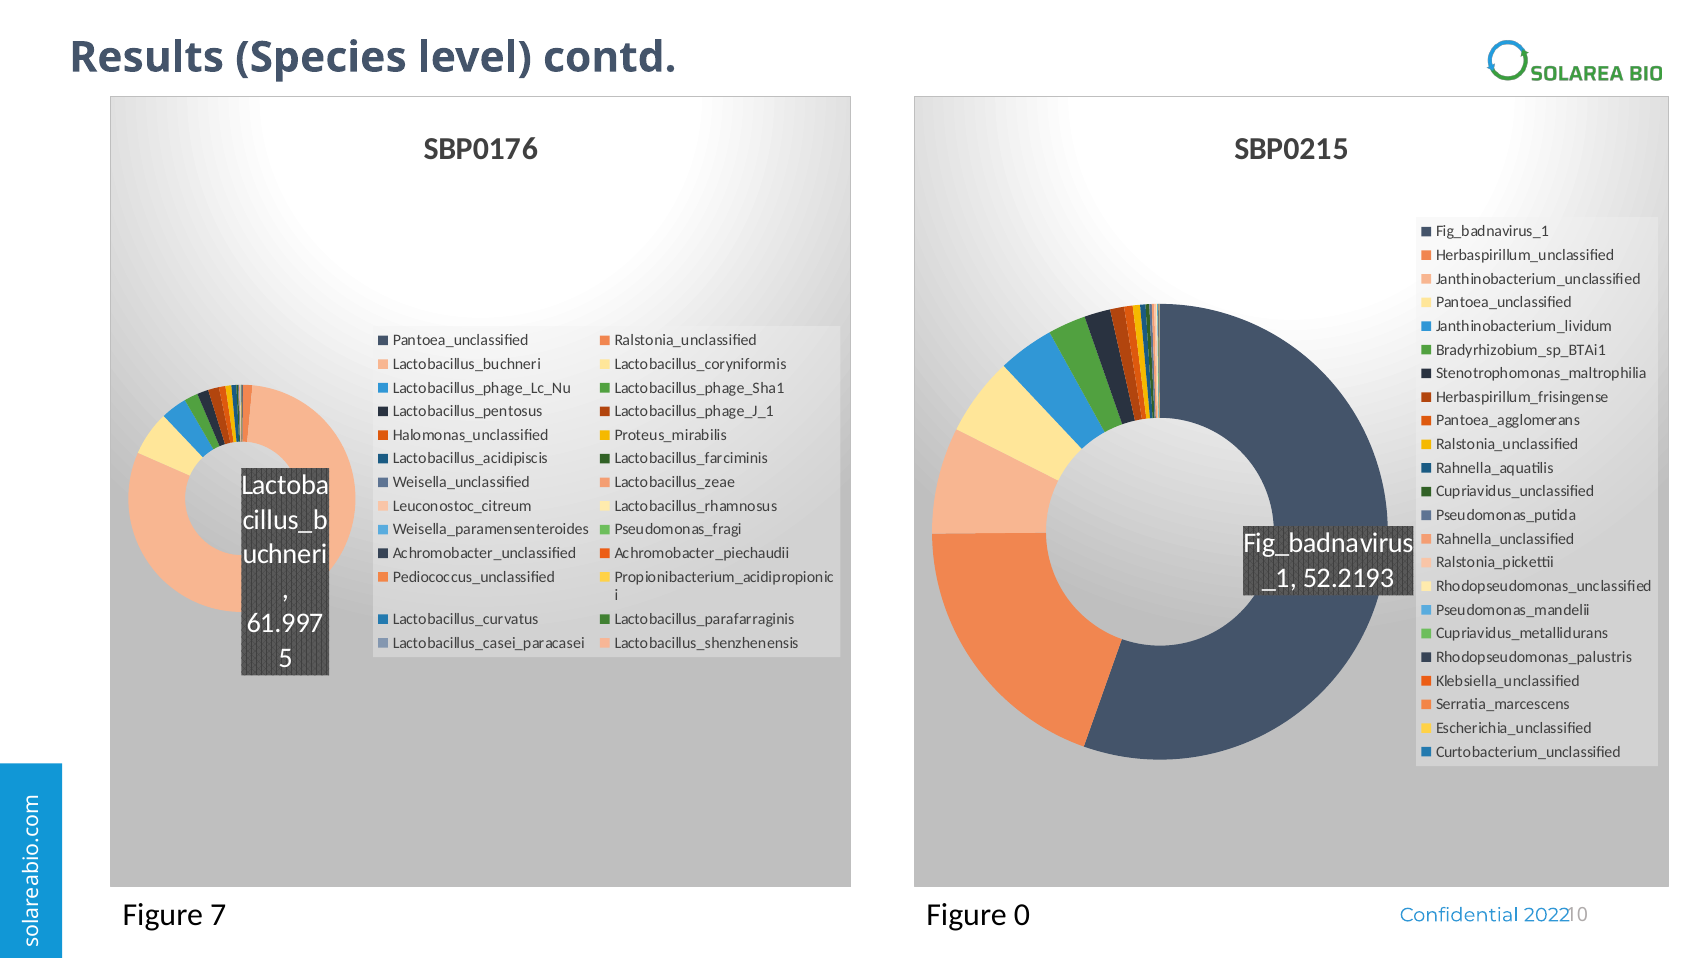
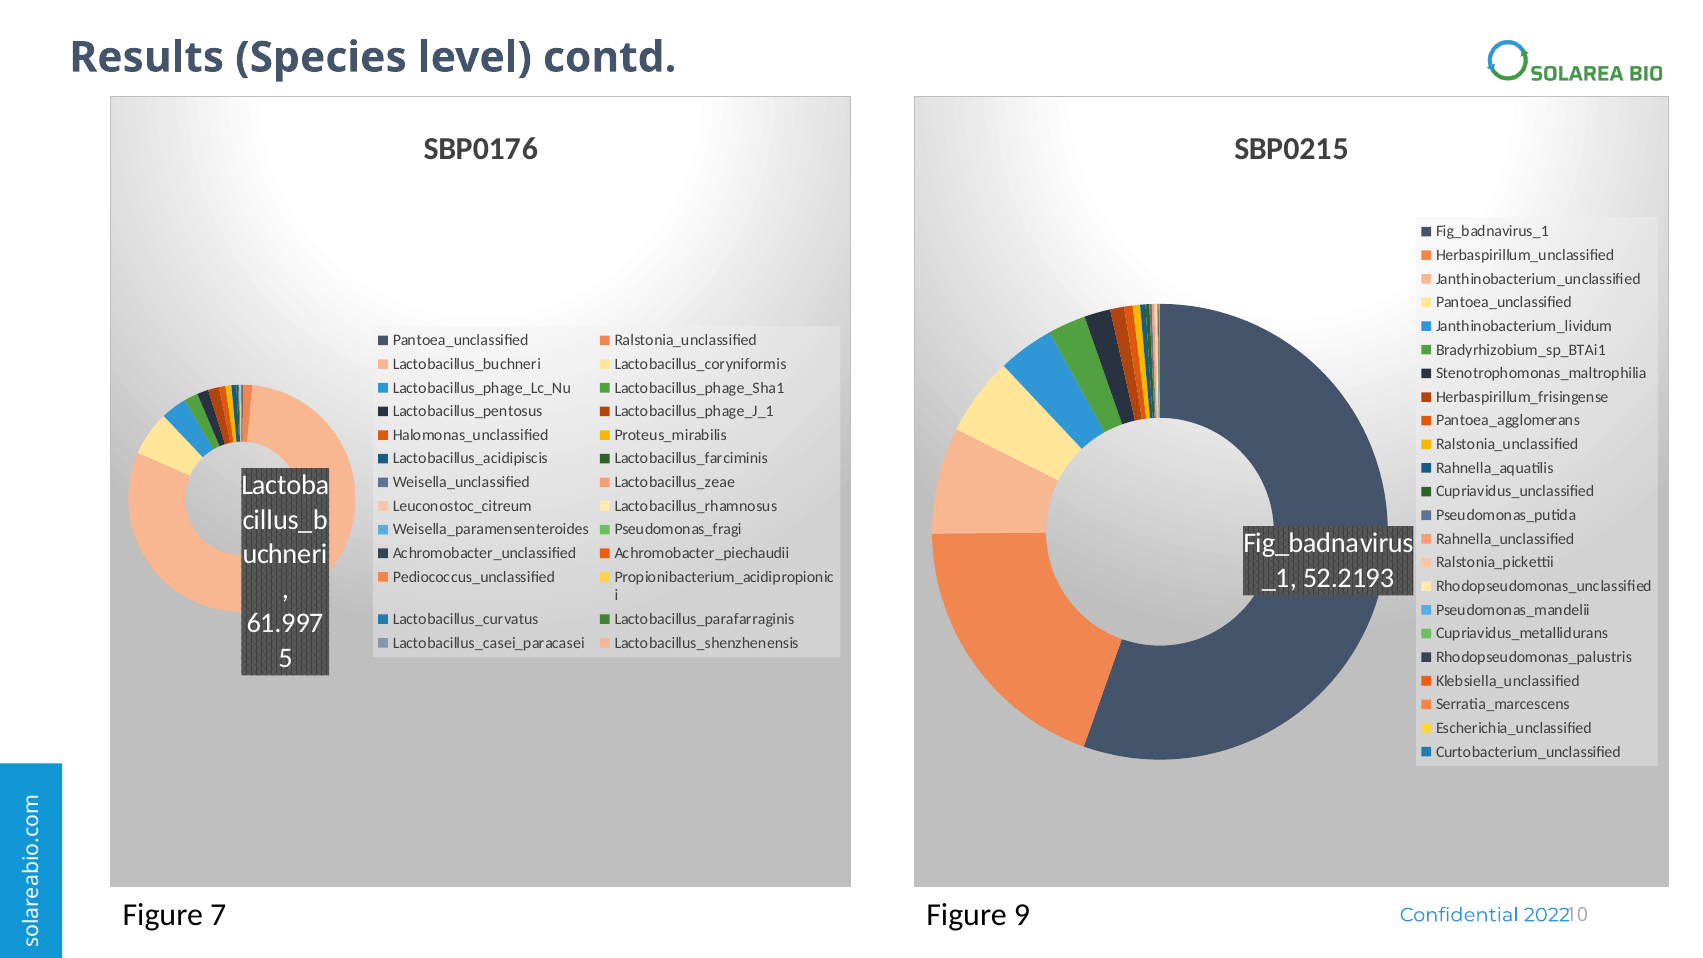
0: 0 -> 9 (1022, 915)
